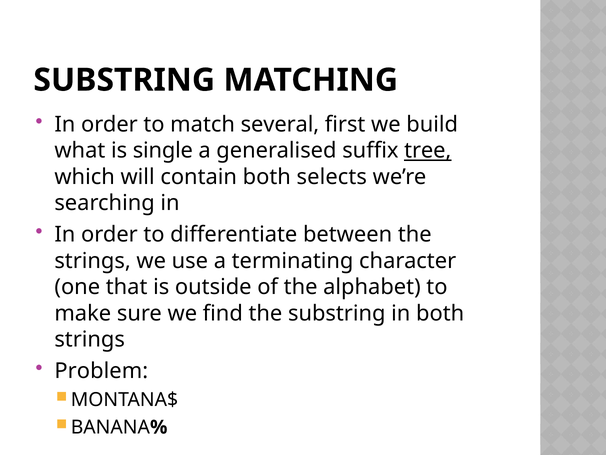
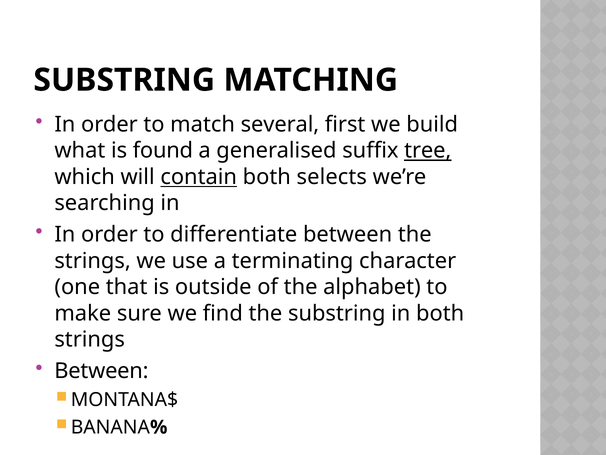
single: single -> found (163, 151)
contain underline: none -> present (199, 177)
Problem: Problem -> Between (101, 371)
